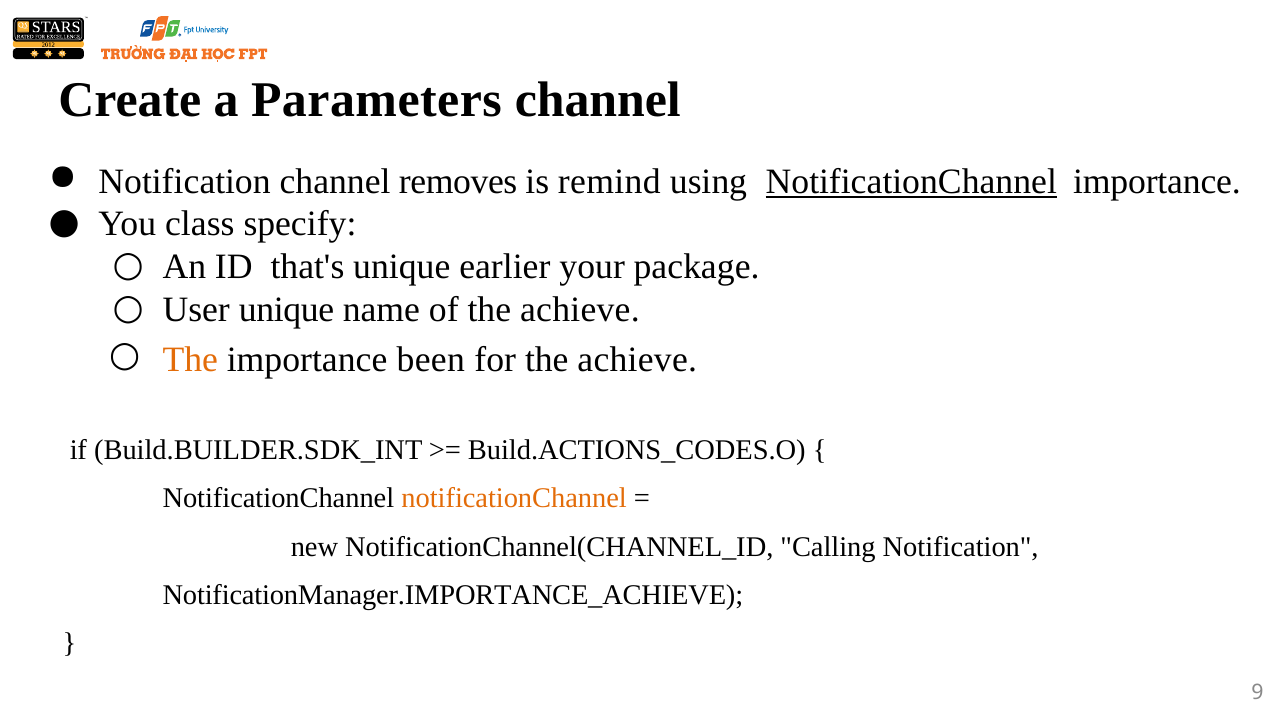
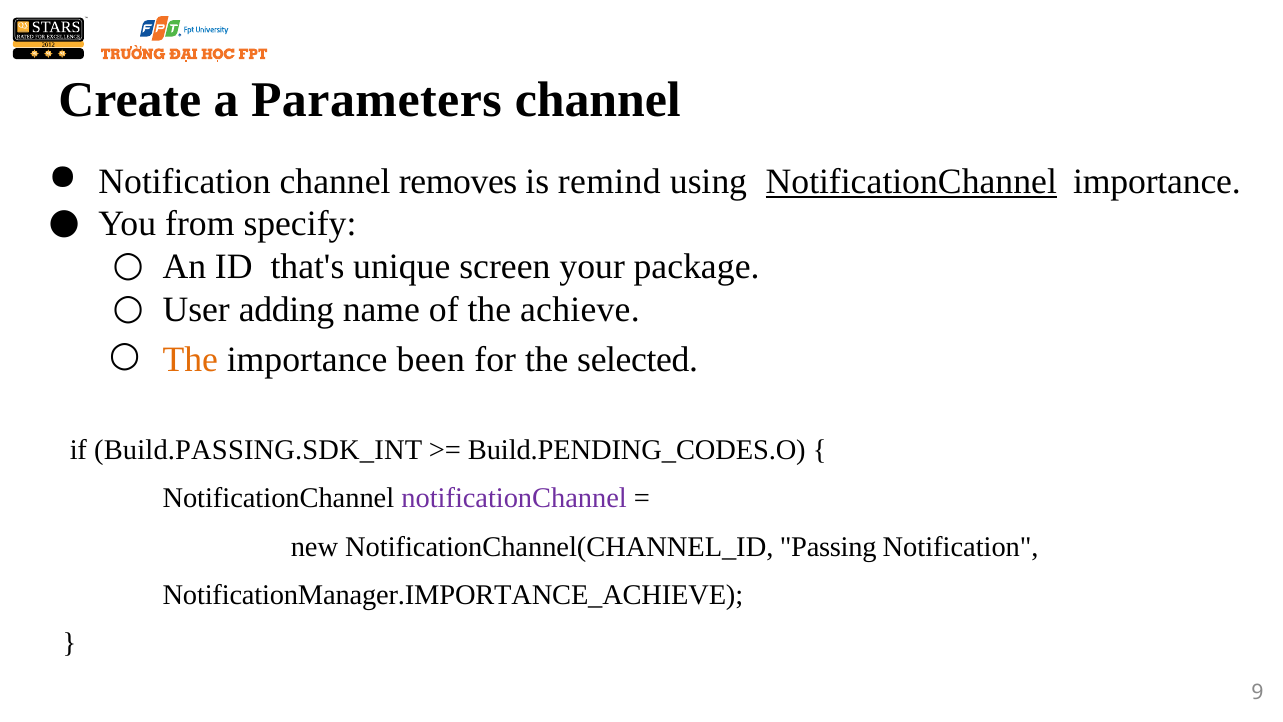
class: class -> from (200, 224)
earlier: earlier -> screen (505, 267)
User unique: unique -> adding (287, 310)
for the achieve: achieve -> selected (638, 359)
Build.BUILDER.SDK_INT: Build.BUILDER.SDK_INT -> Build.PASSING.SDK_INT (258, 450)
Build.ACTIONS_CODES.O: Build.ACTIONS_CODES.O -> Build.PENDING_CODES.O (637, 450)
notificationChannel colour: orange -> purple (514, 498)
Calling: Calling -> Passing (828, 547)
